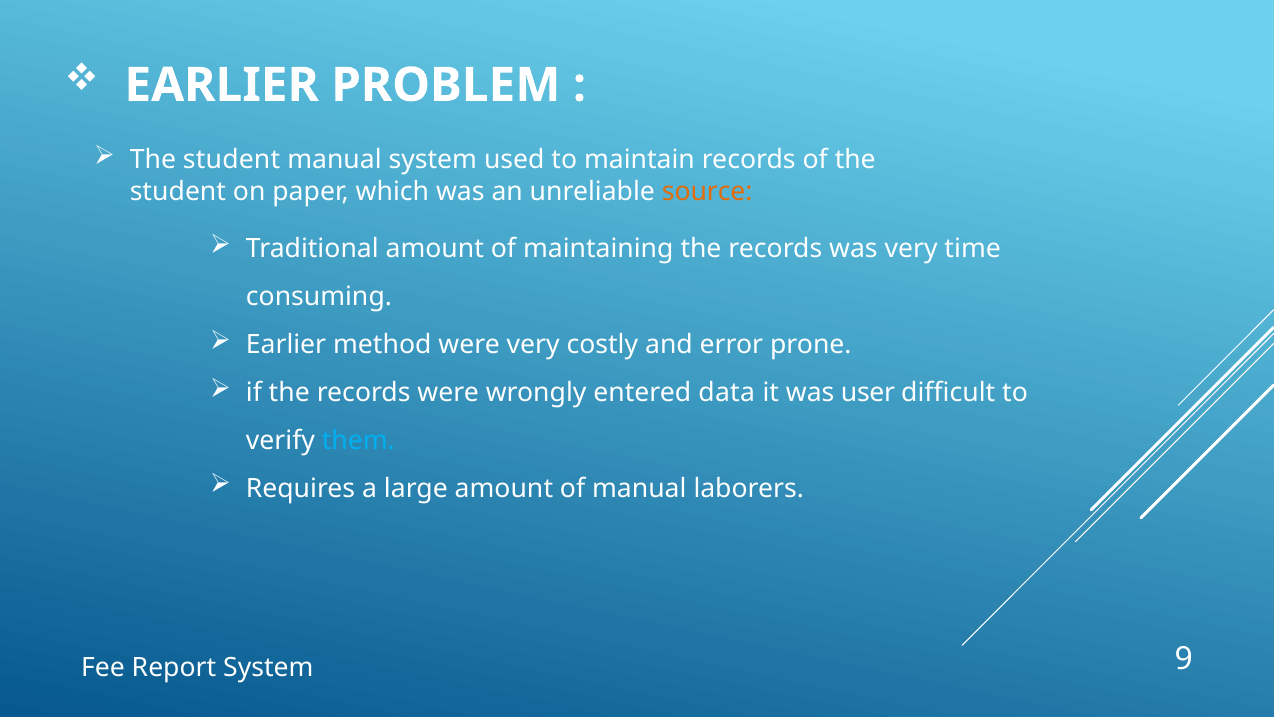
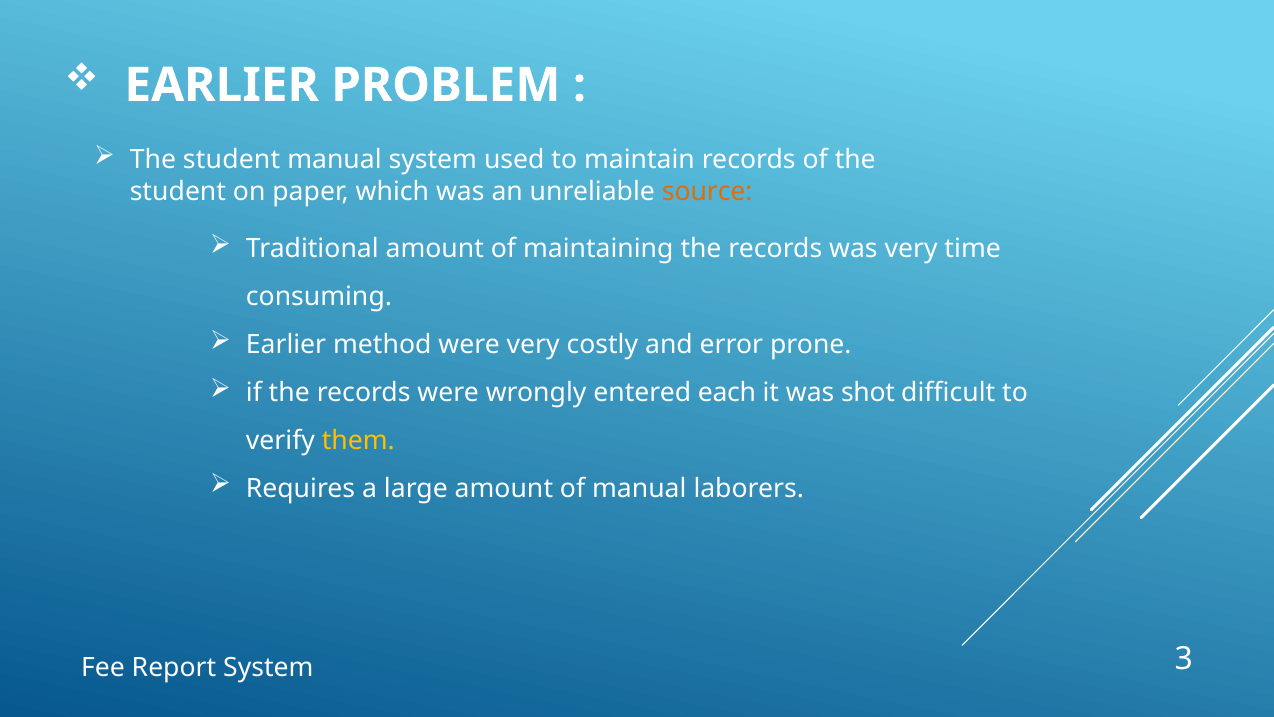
data: data -> each (727, 392)
user: user -> shot (868, 392)
them colour: light blue -> yellow (358, 440)
9: 9 -> 3 (1184, 659)
